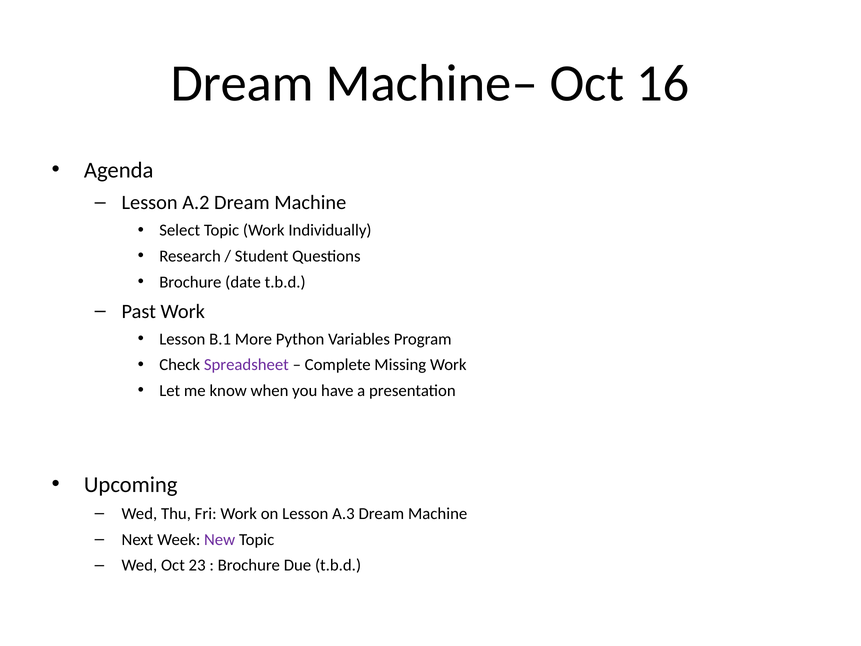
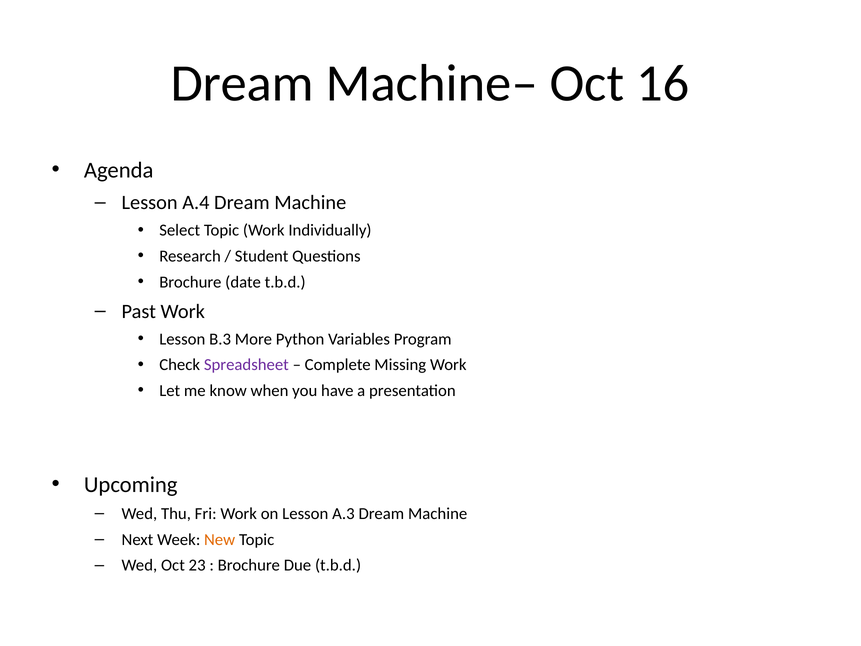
A.2: A.2 -> A.4 (196, 203)
B.1: B.1 -> B.3 (220, 339)
New colour: purple -> orange (220, 539)
